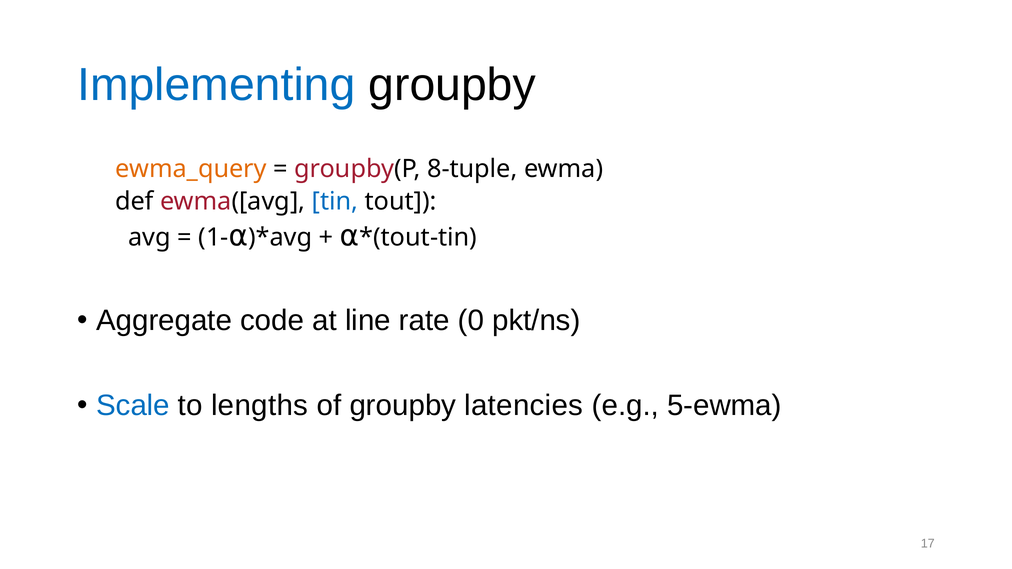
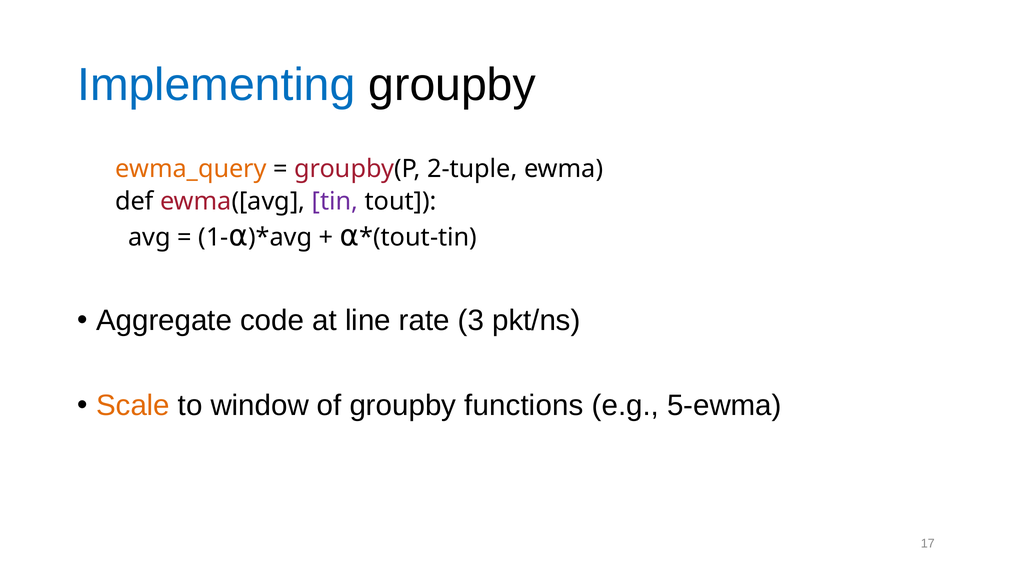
8-tuple: 8-tuple -> 2-tuple (472, 169)
tin colour: blue -> purple (335, 201)
0: 0 -> 3 (471, 321)
Scale colour: blue -> orange (133, 406)
lengths: lengths -> window (260, 406)
latencies: latencies -> functions (524, 406)
